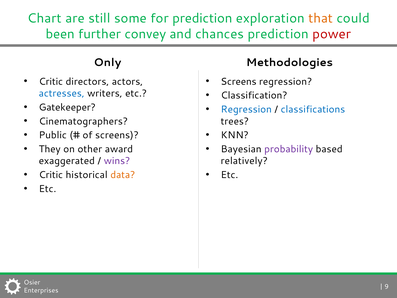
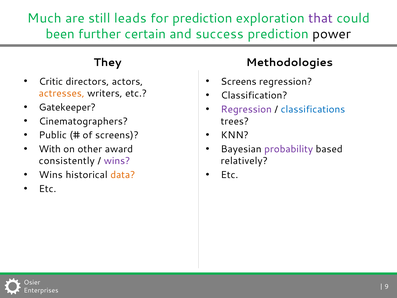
Chart: Chart -> Much (44, 18)
some: some -> leads (130, 18)
that colour: orange -> purple (321, 18)
convey: convey -> certain (145, 34)
chances: chances -> success (220, 34)
power colour: red -> black (332, 34)
Only: Only -> They (108, 62)
actresses colour: blue -> orange (62, 93)
Regression colour: blue -> purple (246, 109)
They: They -> With (50, 149)
exaggerated: exaggerated -> consistently (67, 161)
Critic: Critic -> Wins (51, 175)
